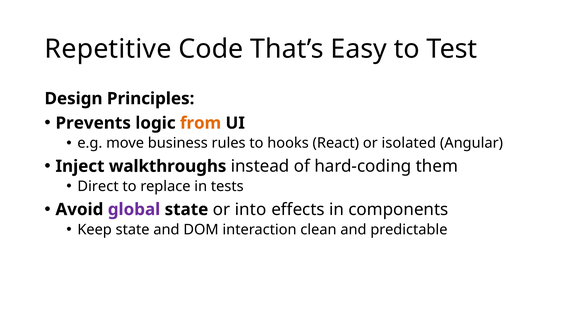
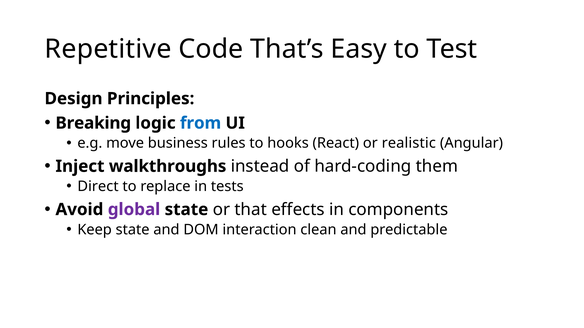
Prevents: Prevents -> Breaking (93, 123)
from colour: orange -> blue (201, 123)
isolated: isolated -> realistic (409, 143)
into: into -> that (251, 210)
